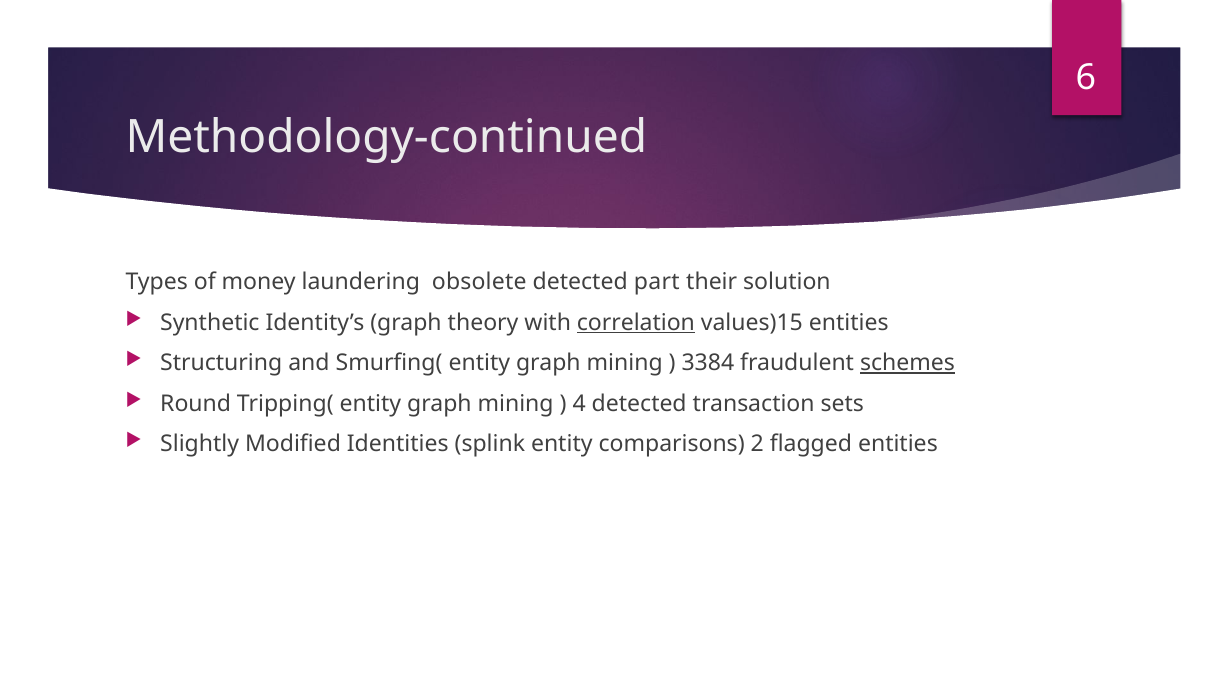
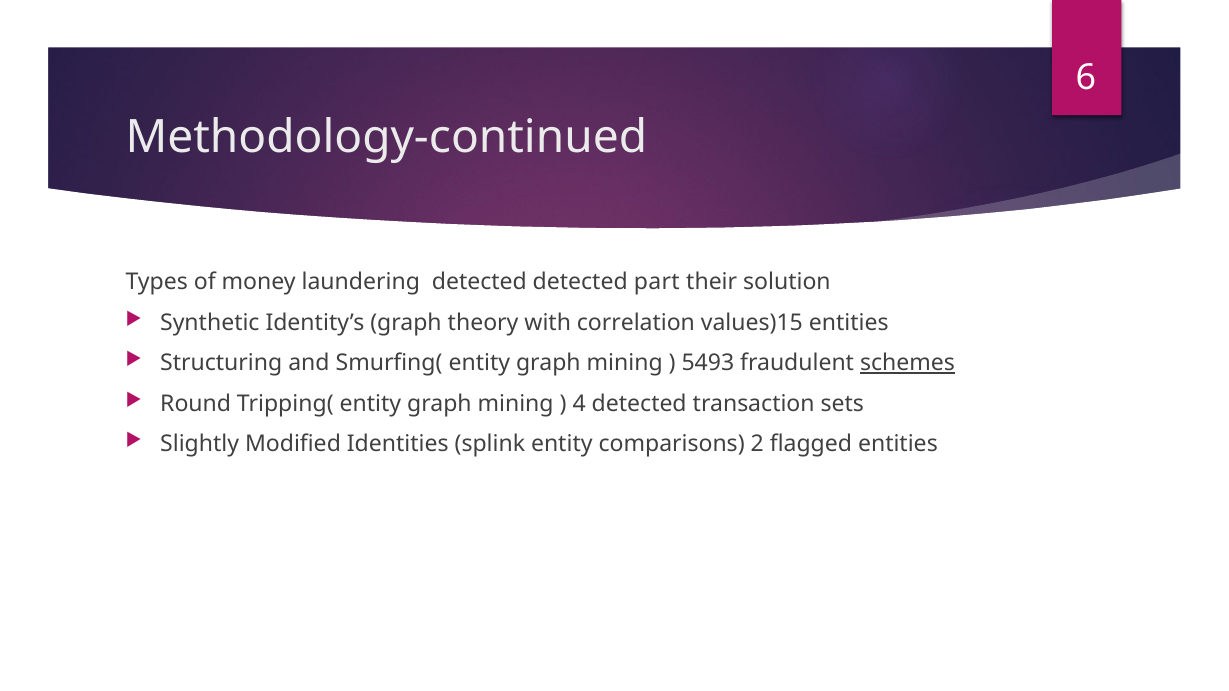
laundering obsolete: obsolete -> detected (479, 282)
correlation underline: present -> none (636, 323)
3384: 3384 -> 5493 (708, 363)
